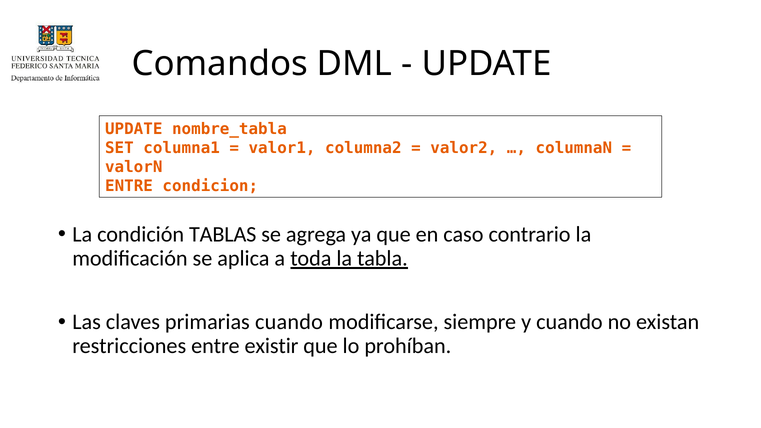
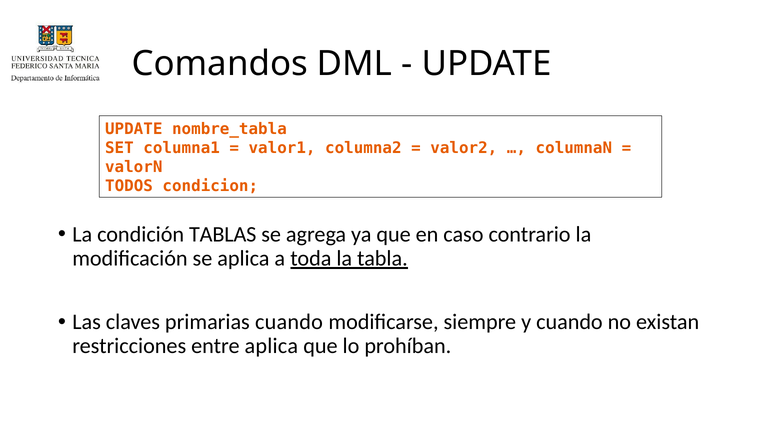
ENTRE: ENTRE -> TODOS (129, 186)
entre existir: existir -> aplica (271, 346)
